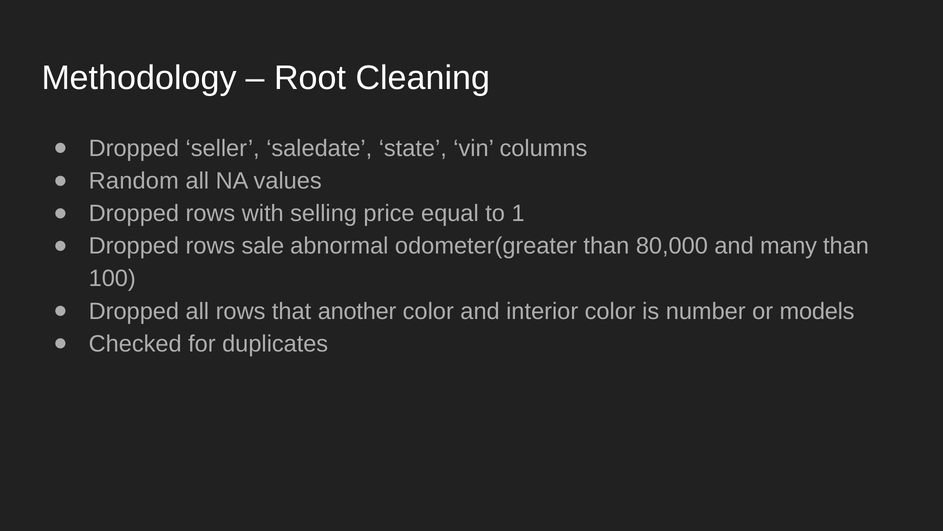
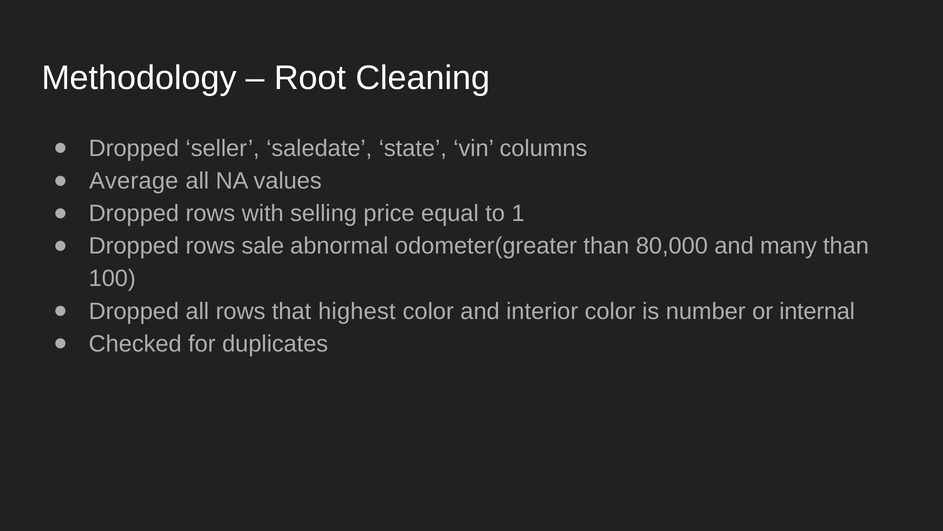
Random: Random -> Average (134, 181)
another: another -> highest (357, 311)
models: models -> internal (817, 311)
